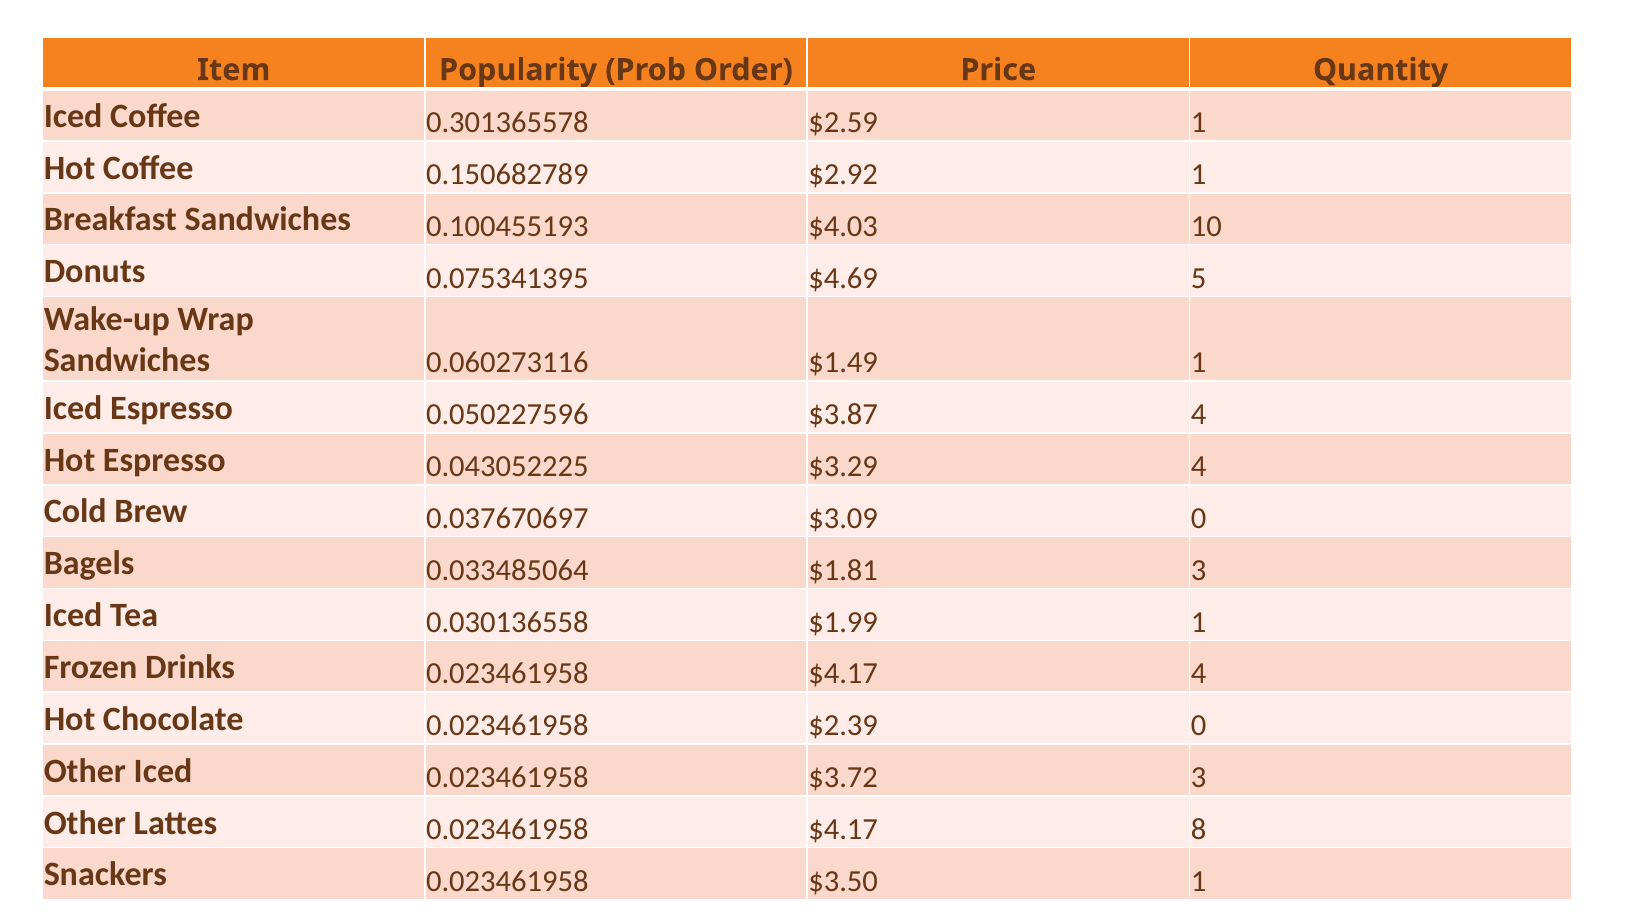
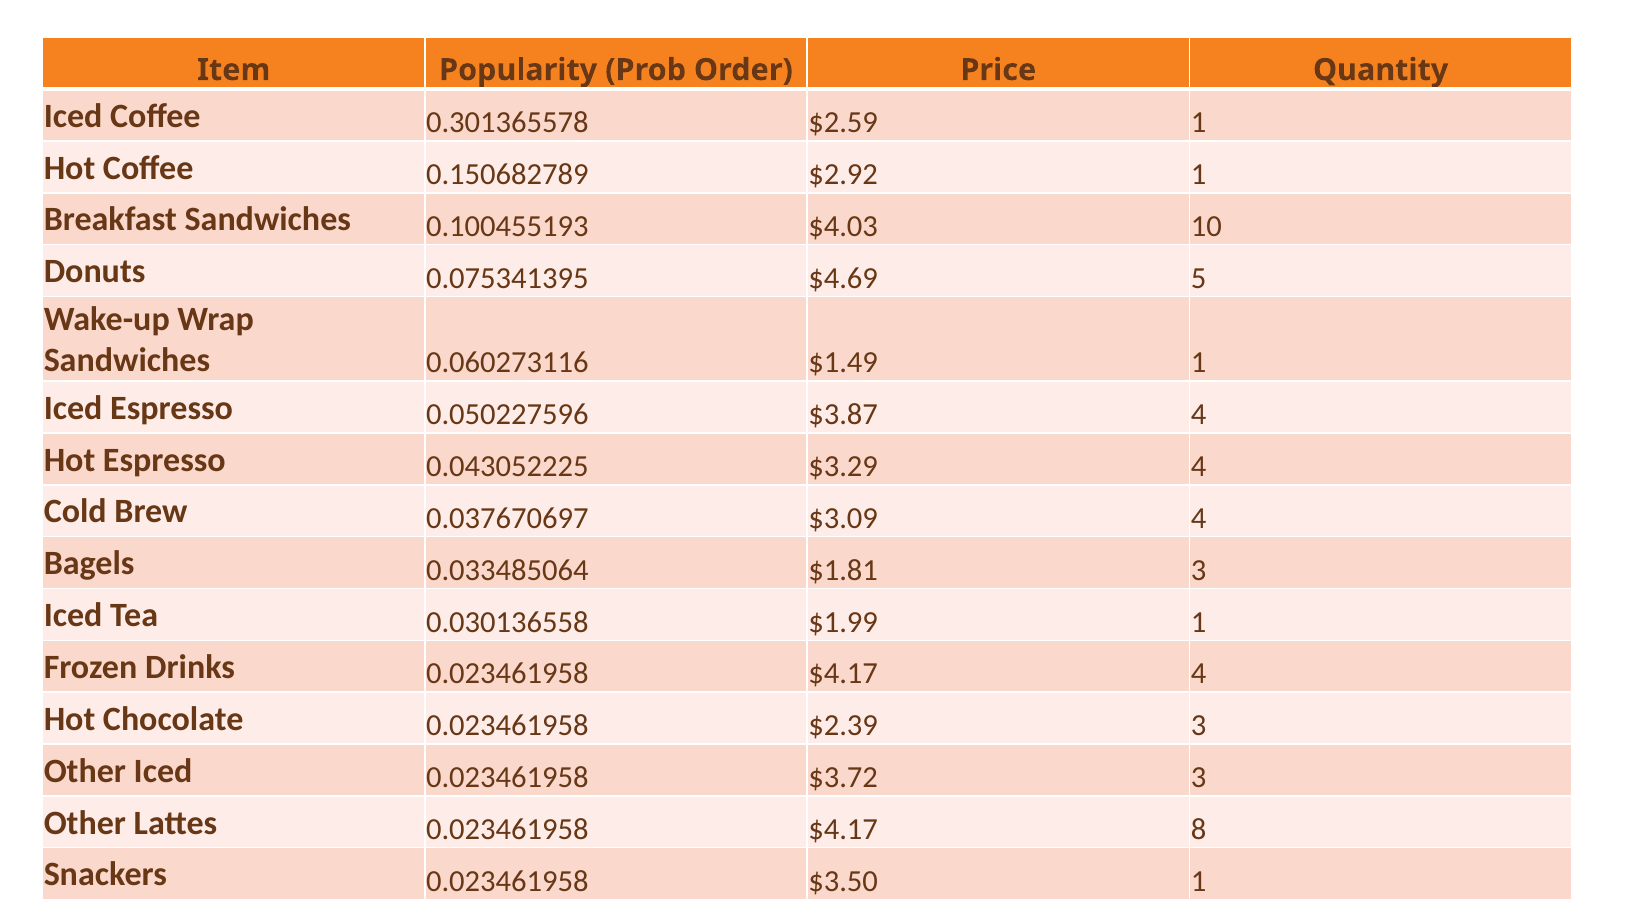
$3.09 0: 0 -> 4 (1199, 518)
$2.39 0: 0 -> 3 (1199, 726)
